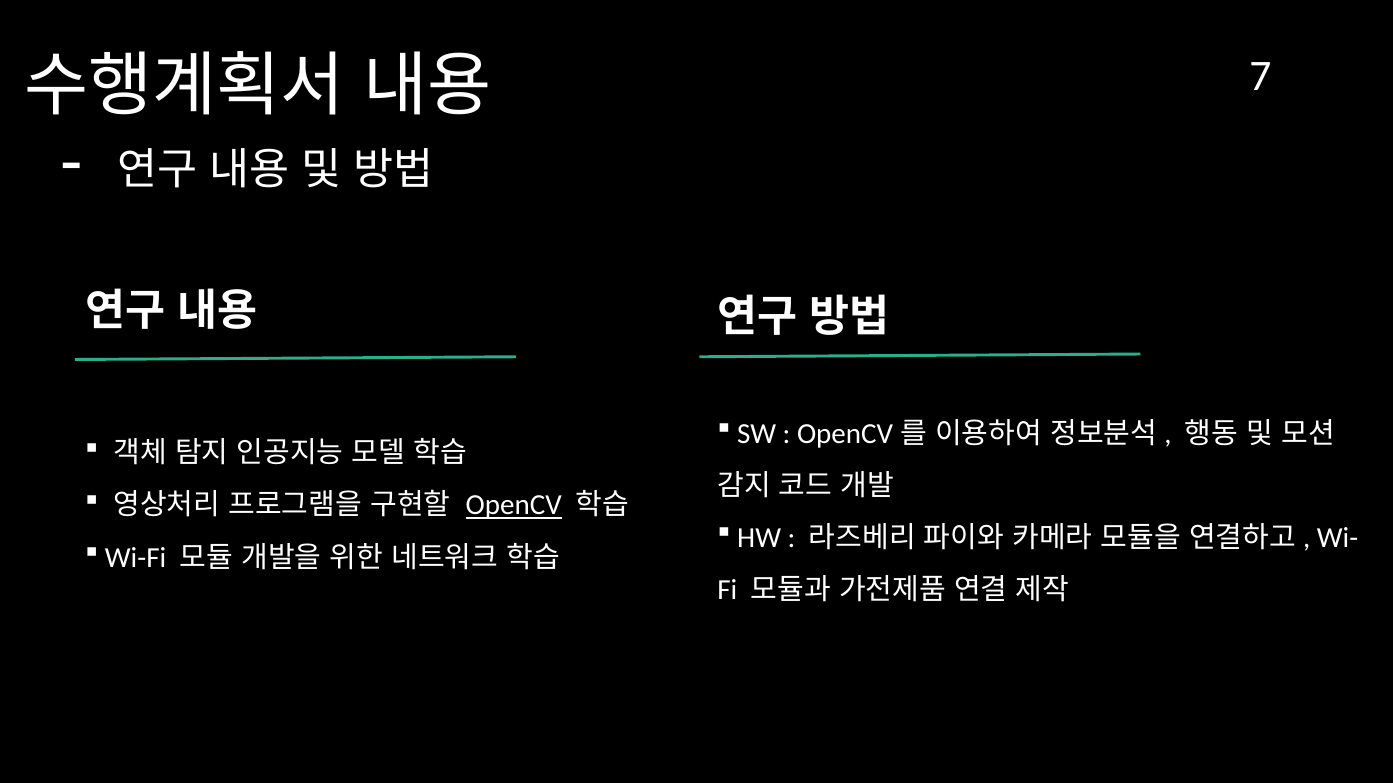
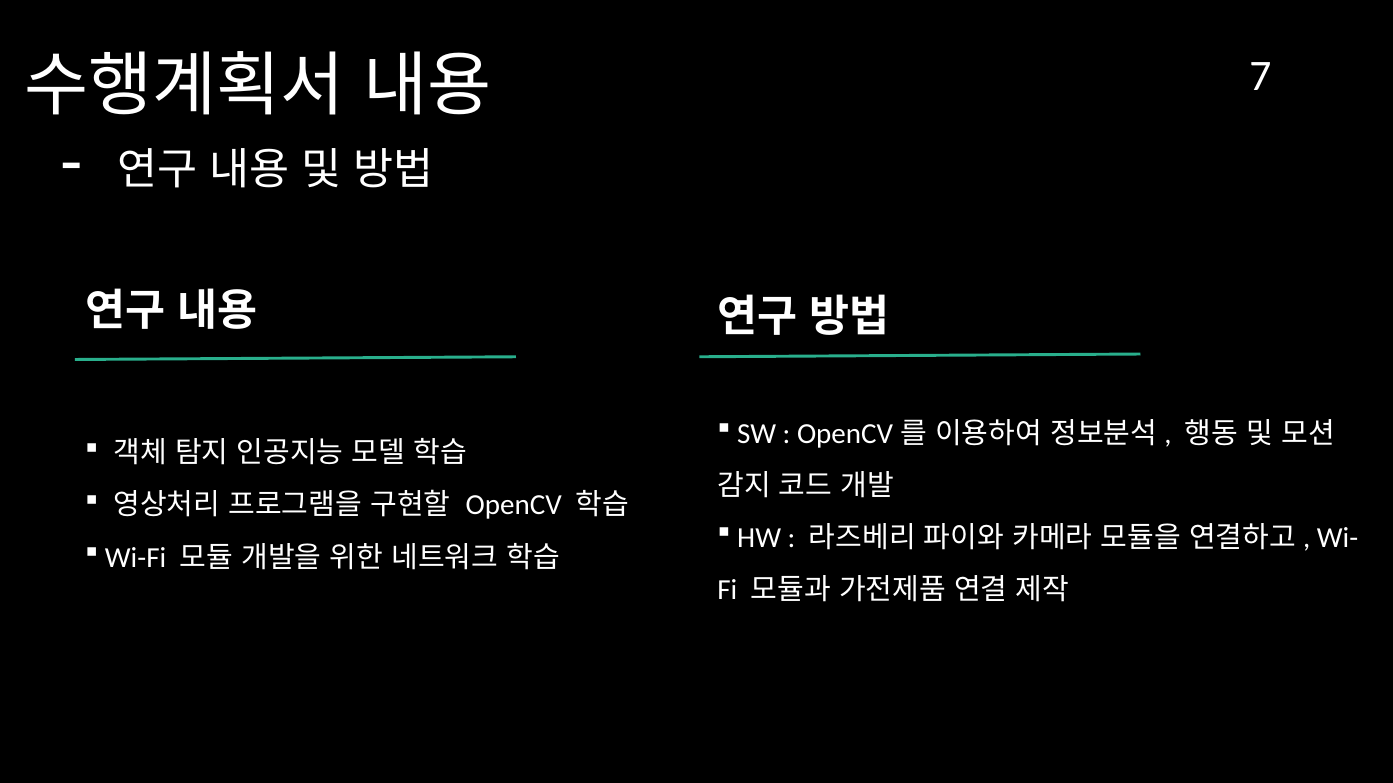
OpenCV underline: present -> none (514, 506)
